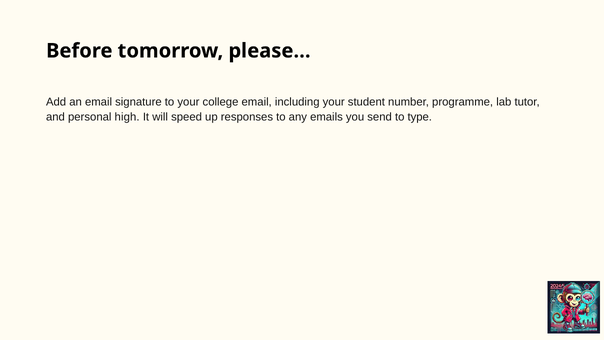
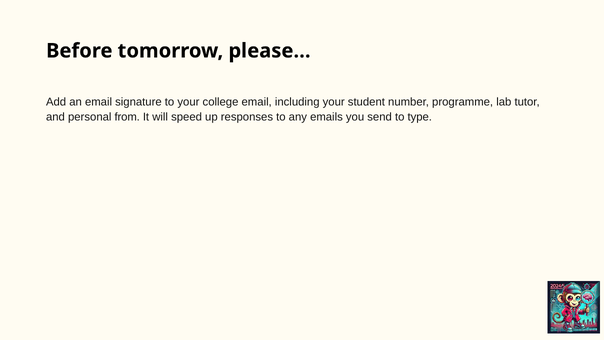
high: high -> from (127, 117)
